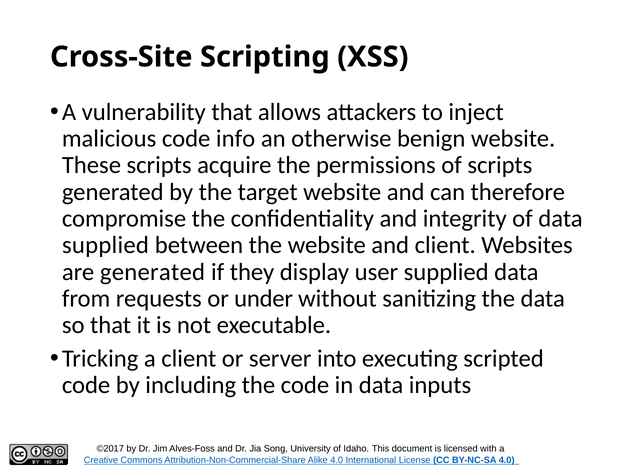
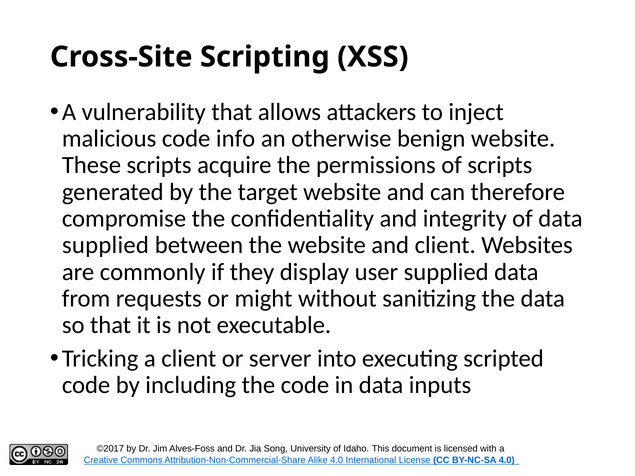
are generated: generated -> commonly (153, 272)
under: under -> might (264, 299)
